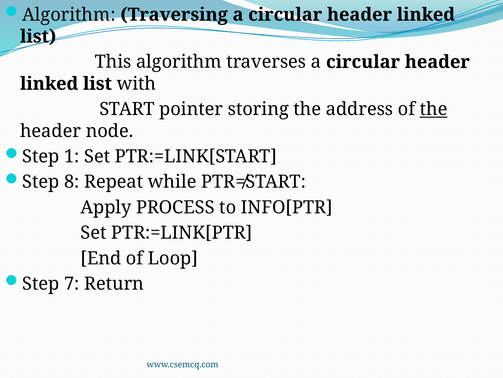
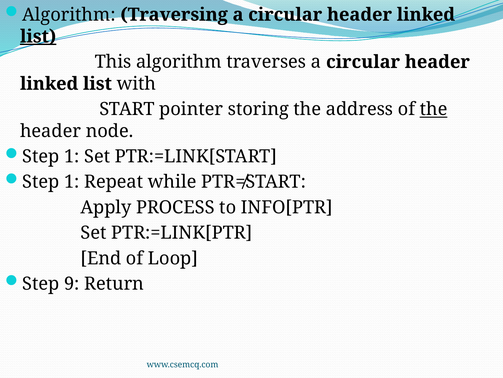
list underline: none -> present (38, 36)
8: 8 -> 1 (72, 182)
7: 7 -> 9 (72, 283)
